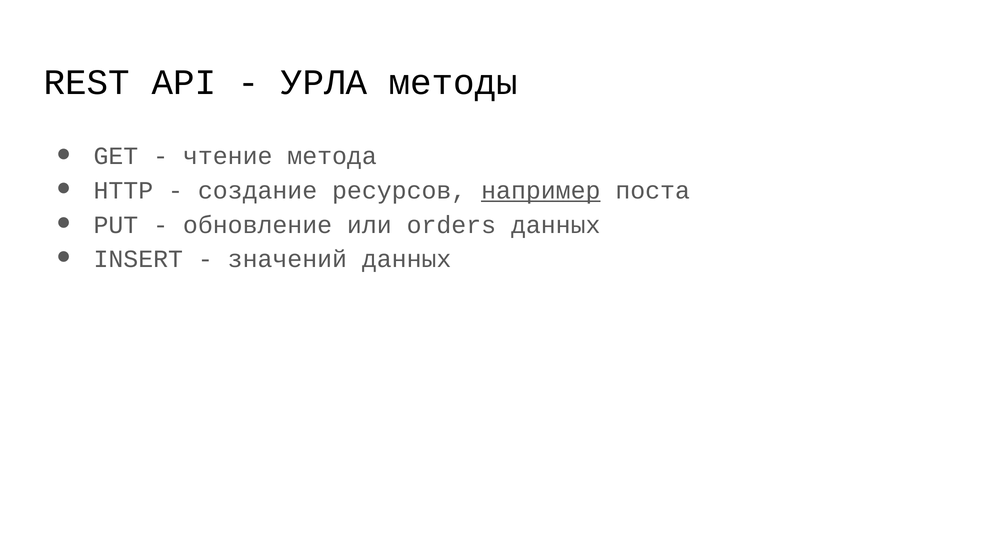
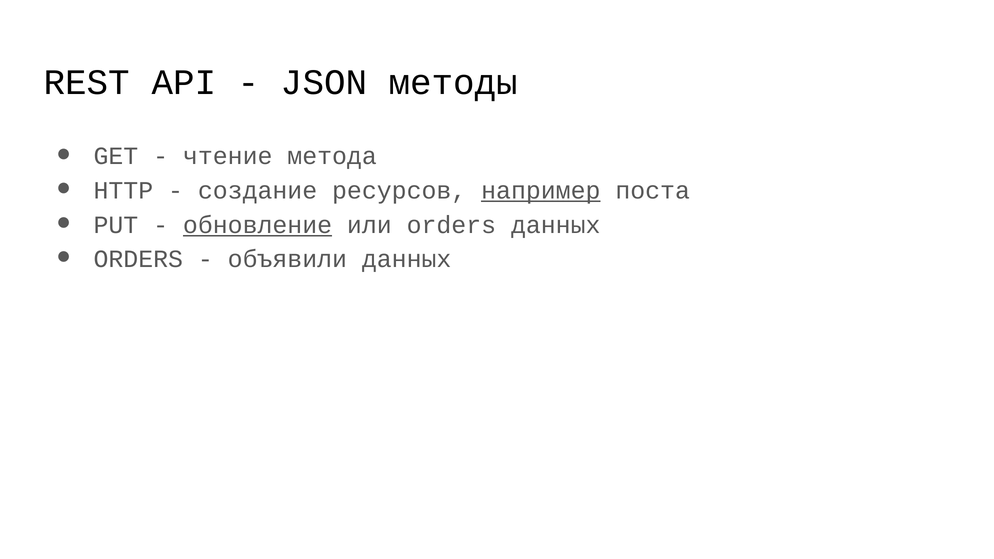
УРЛА: УРЛА -> JSON (324, 82)
обновление underline: none -> present (258, 225)
INSERT: INSERT -> ORDERS (138, 259)
значений: значений -> объявили (287, 259)
